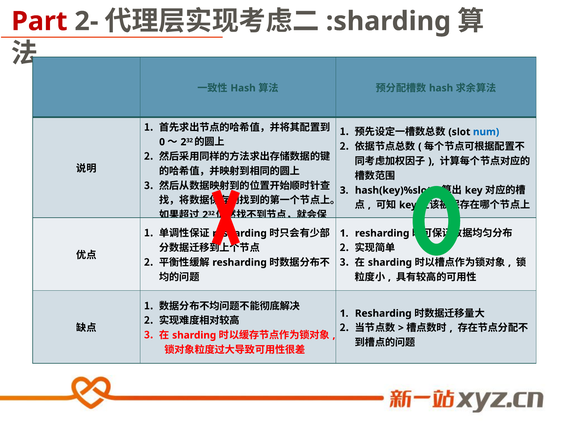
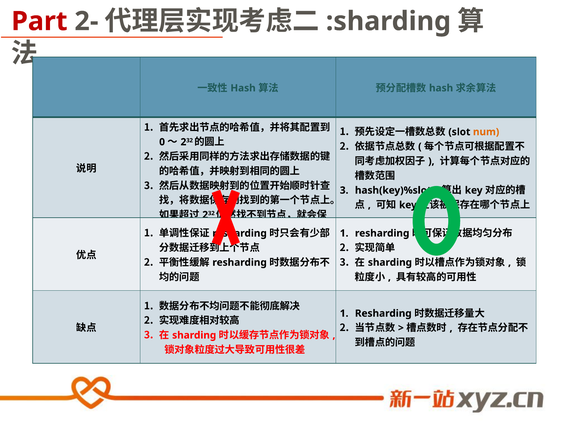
num colour: blue -> orange (486, 132)
